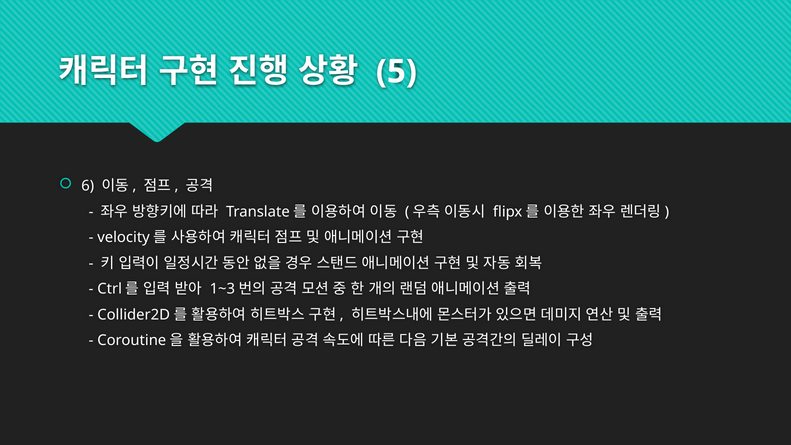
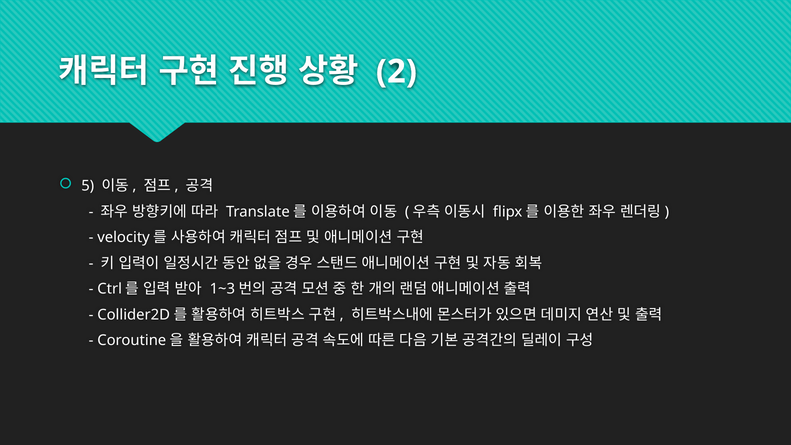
5: 5 -> 2 (396, 72)
6: 6 -> 5 (88, 186)
